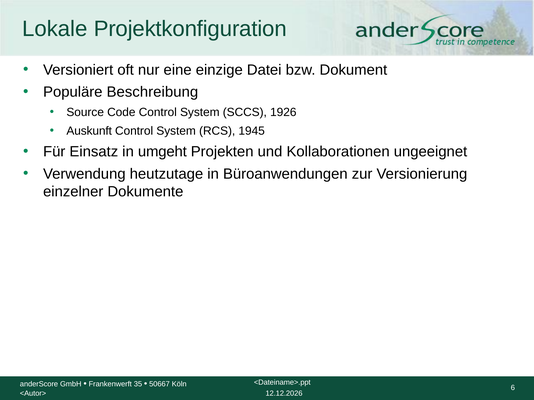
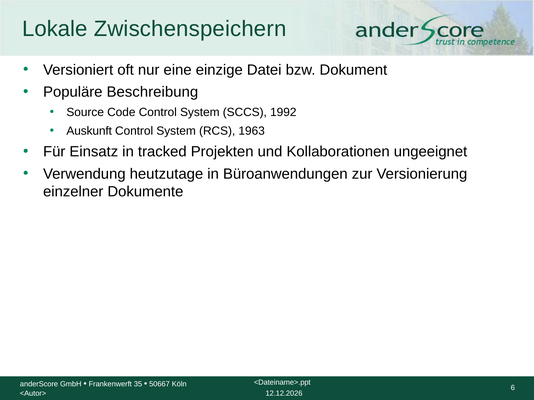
Projektkonfiguration: Projektkonfiguration -> Zwischenspeichern (190, 29)
1926: 1926 -> 1992 (283, 112)
1945: 1945 -> 1963 (252, 131)
umgeht: umgeht -> tracked (162, 152)
